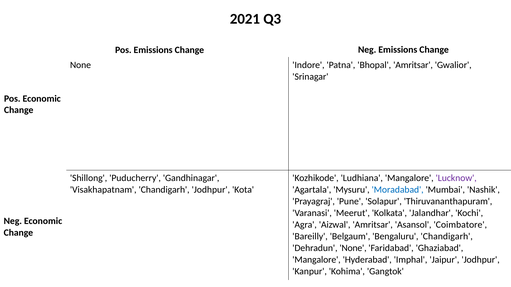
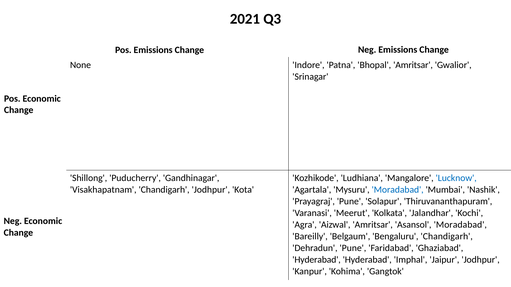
Lucknow colour: purple -> blue (456, 178)
Asansol Coimbatore: Coimbatore -> Moradabad (460, 225)
Dehradun None: None -> Pune (353, 248)
Mangalore: Mangalore -> Hyderabad (317, 260)
